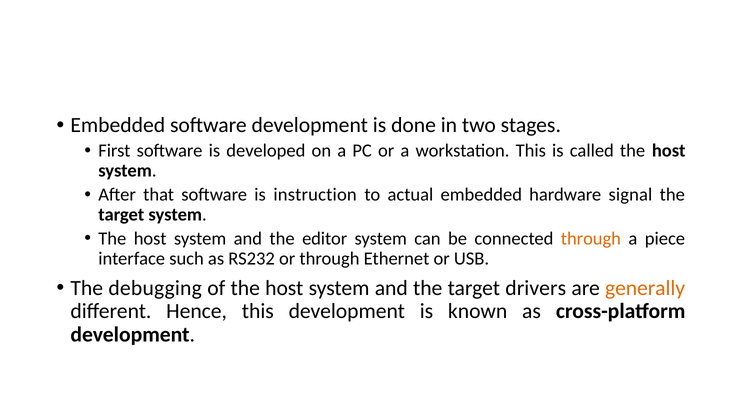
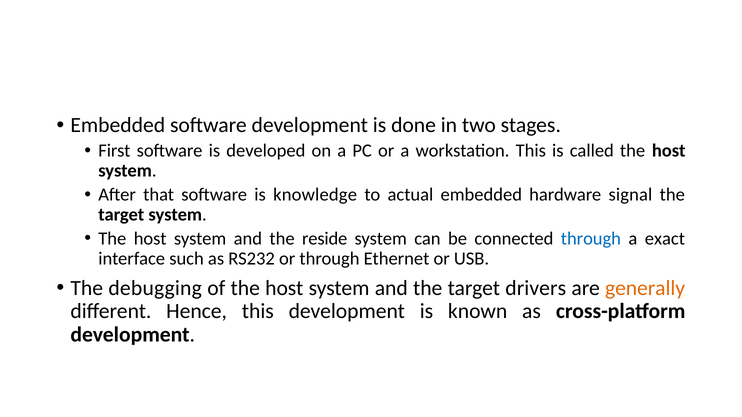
instruction: instruction -> knowledge (315, 195)
editor: editor -> reside (325, 239)
through colour: orange -> blue (591, 239)
piece: piece -> exact (665, 239)
